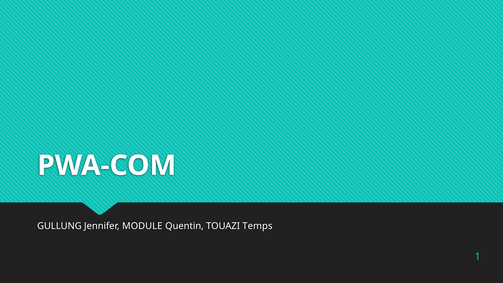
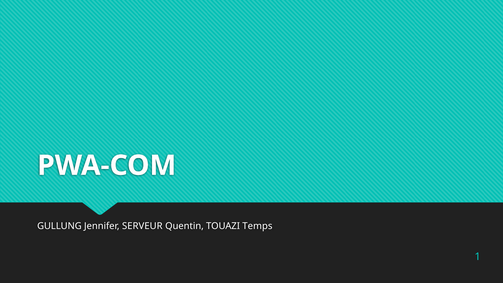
MODULE: MODULE -> SERVEUR (142, 226)
